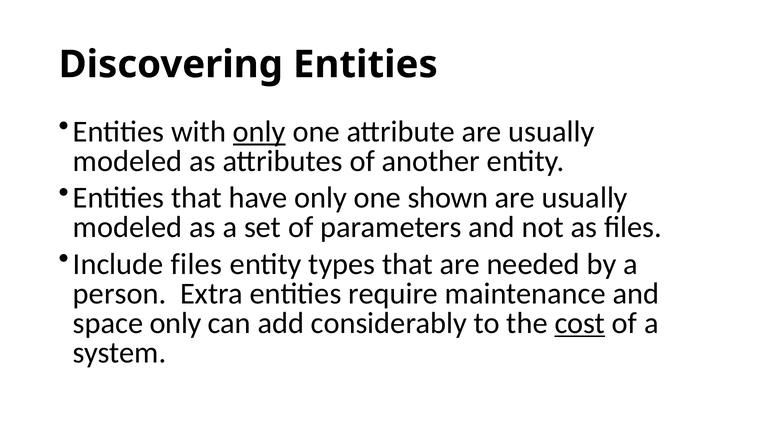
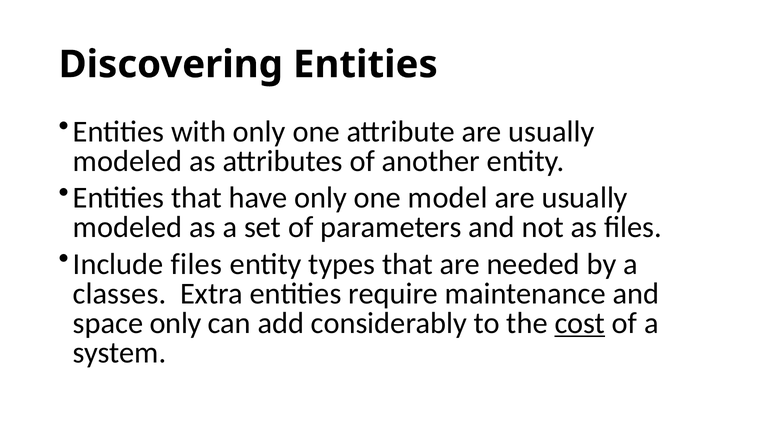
only underline: present -> none (259, 131)
shown: shown -> model (448, 198)
person: person -> classes (120, 294)
